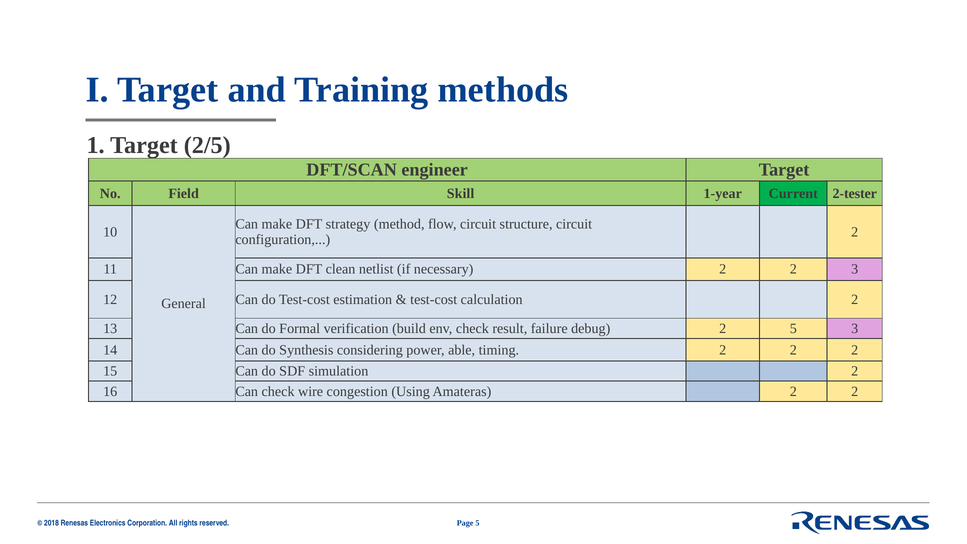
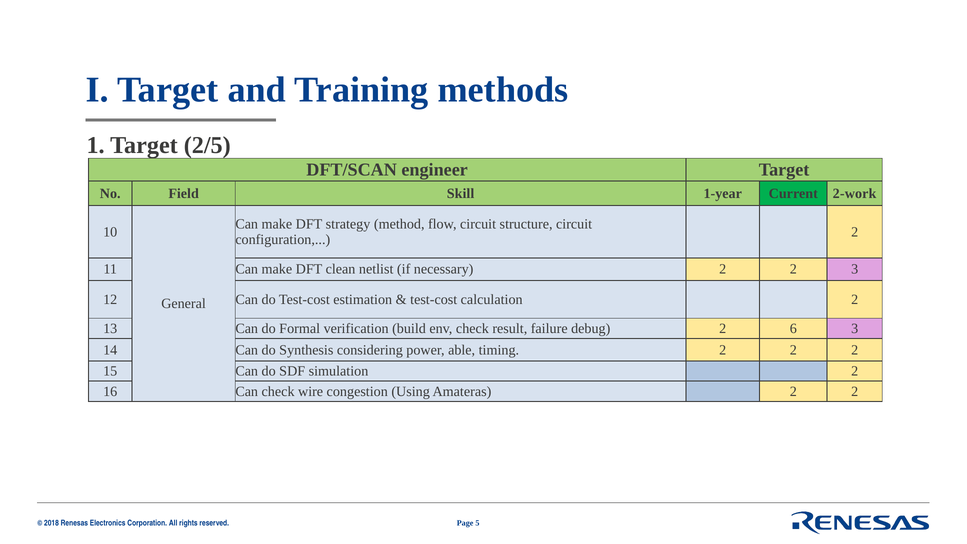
2-tester: 2-tester -> 2-work (855, 193)
2 5: 5 -> 6 (793, 329)
